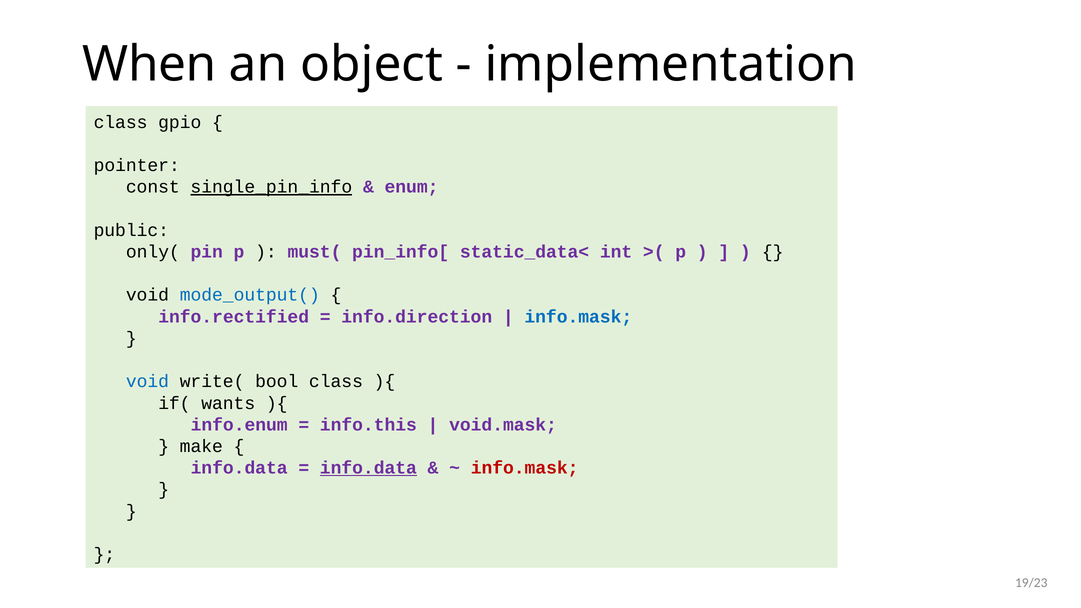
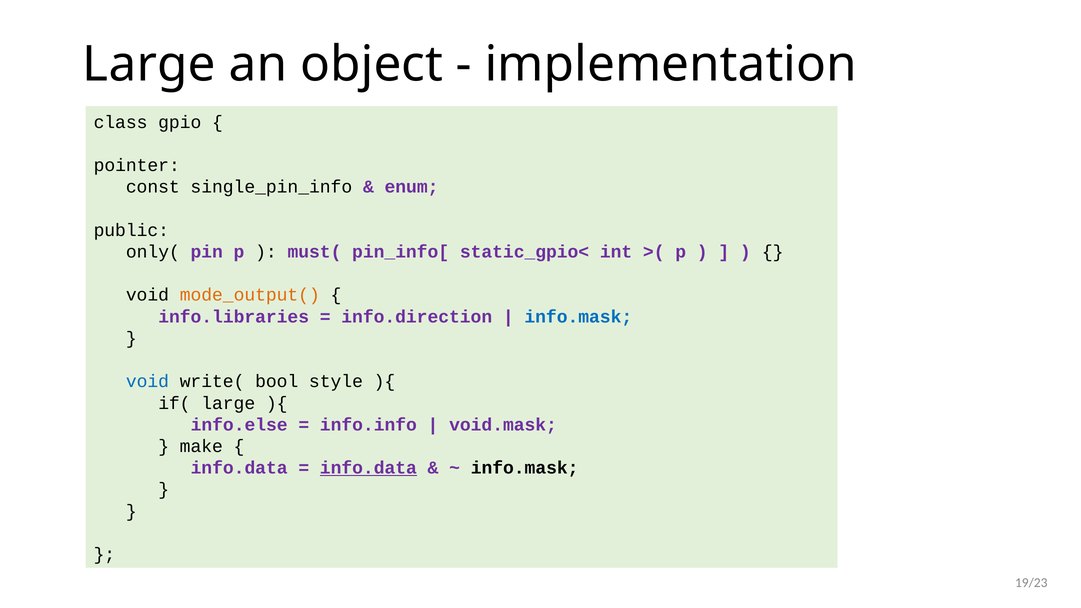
When: When -> Large (149, 64)
single_pin_info underline: present -> none (271, 187)
static_data<: static_data< -> static_gpio< (525, 252)
mode_output( colour: blue -> orange (250, 295)
info.rectified: info.rectified -> info.libraries (234, 317)
bool class: class -> style (336, 381)
if( wants: wants -> large (228, 403)
info.enum: info.enum -> info.else (239, 425)
info.this: info.this -> info.info (368, 425)
info.mask colour: red -> black (525, 468)
